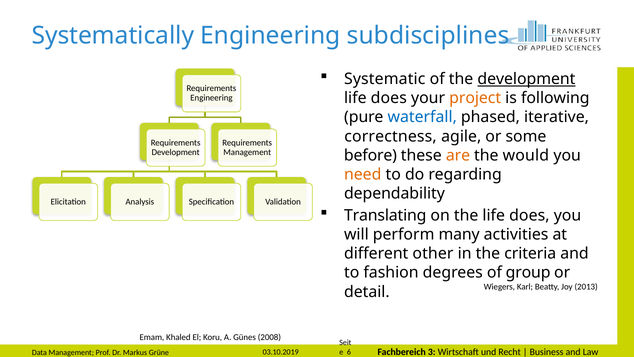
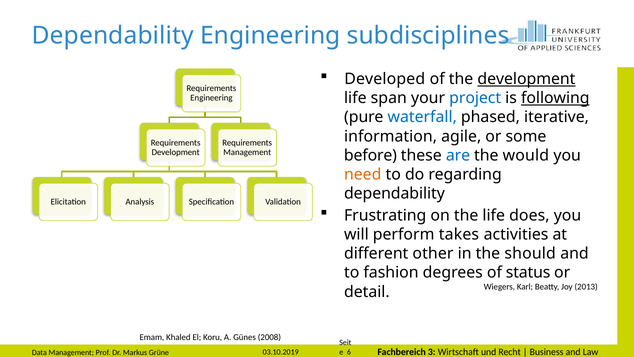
Systematically: Systematically -> Dependability (113, 36)
Systematic: Systematic -> Developed (385, 79)
does: does -> span (389, 98)
project colour: orange -> blue (475, 98)
following underline: none -> present (555, 98)
correctness: correctness -> information (391, 136)
are colour: orange -> blue (458, 155)
Translating: Translating -> Frustrating (385, 215)
many: many -> takes (459, 234)
criteria: criteria -> should (530, 253)
group: group -> status (528, 272)
